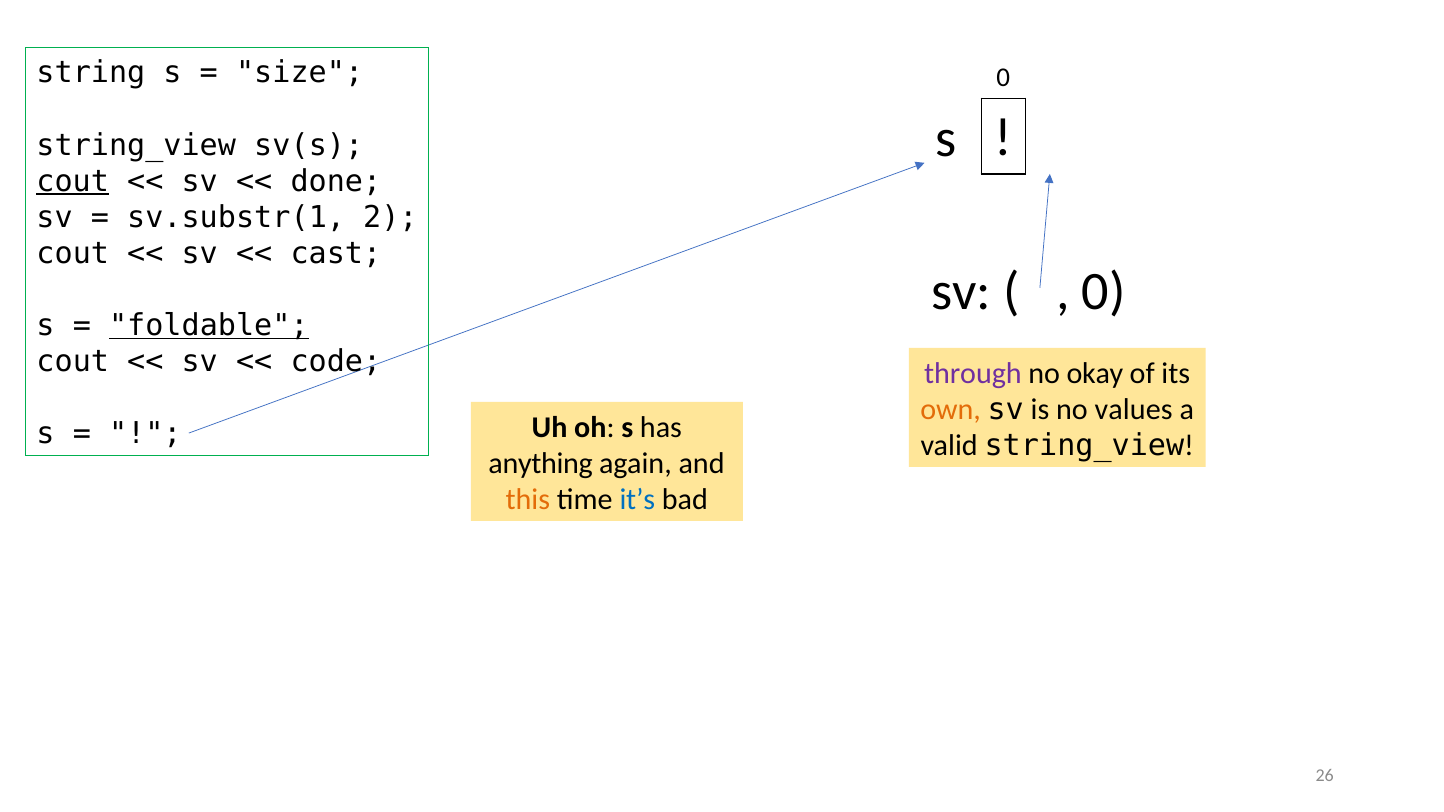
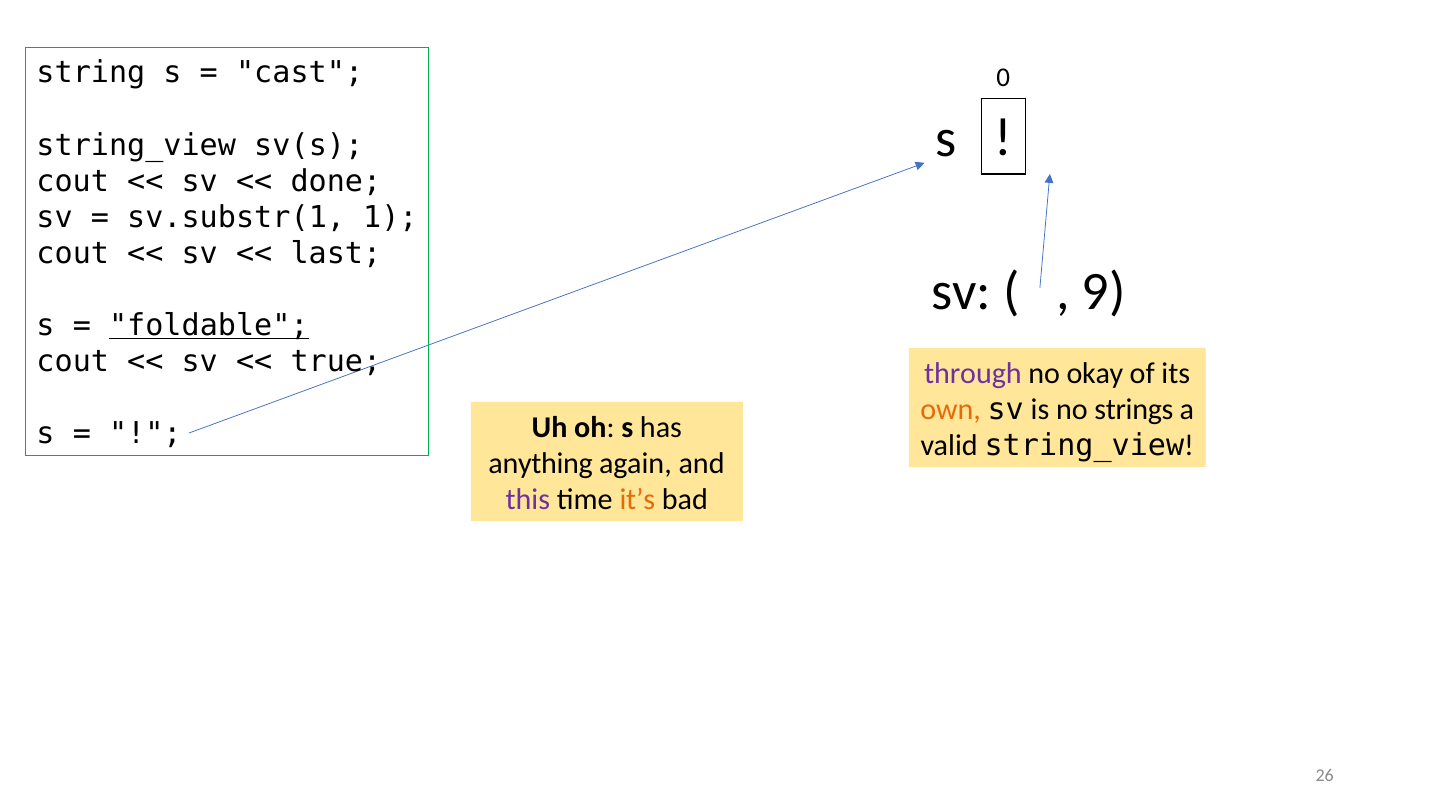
size: size -> cast (300, 73)
cout underline: present -> none (73, 181)
2: 2 -> 1 (390, 217)
cast: cast -> last (336, 254)
0: 0 -> 9 (1104, 291)
code: code -> true (336, 362)
values: values -> strings (1134, 410)
this colour: orange -> purple (528, 500)
it’s colour: blue -> orange (637, 500)
